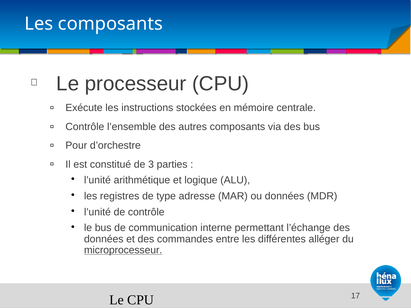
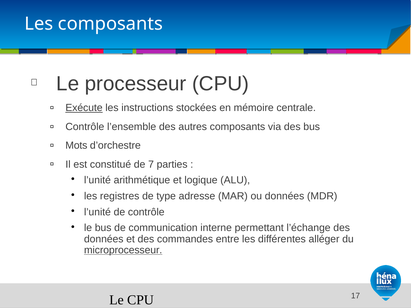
Exécute underline: none -> present (84, 108)
Pour: Pour -> Mots (76, 146)
3: 3 -> 7 (151, 164)
